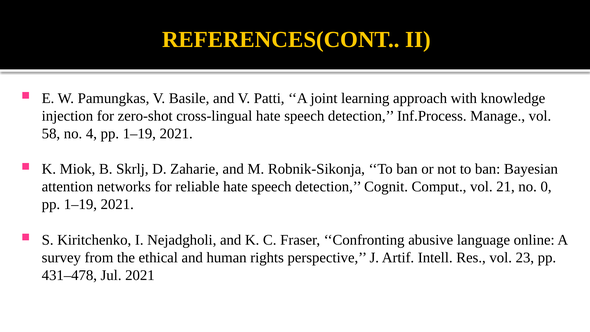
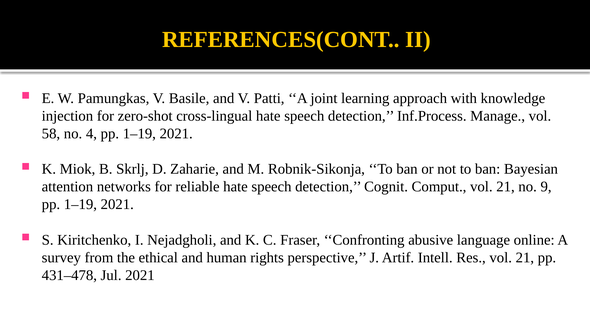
0: 0 -> 9 (546, 187)
Res vol 23: 23 -> 21 (525, 257)
